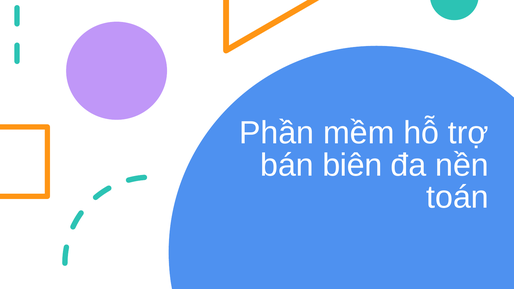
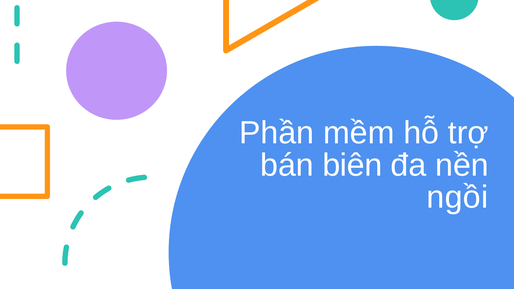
toán: toán -> ngồi (457, 197)
